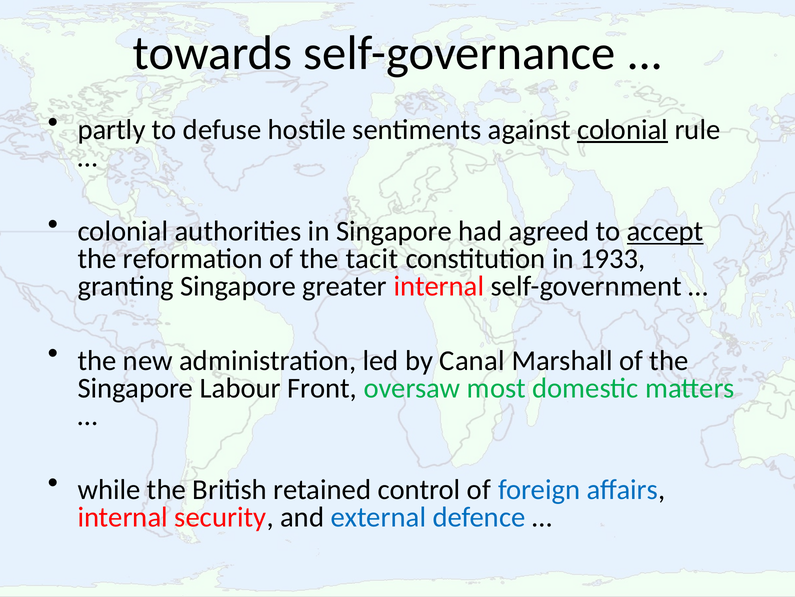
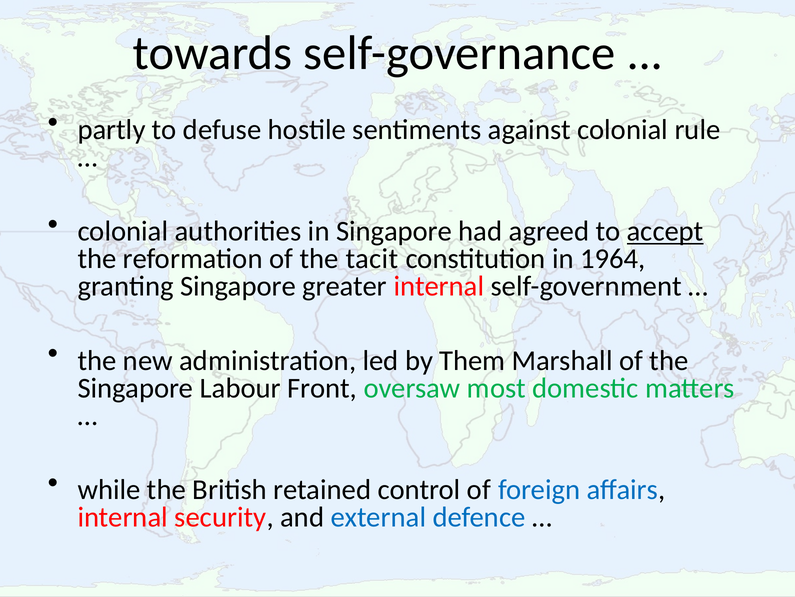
colonial underline: present -> none (623, 129)
1933: 1933 -> 1964 (613, 259)
Canal: Canal -> Them (472, 360)
